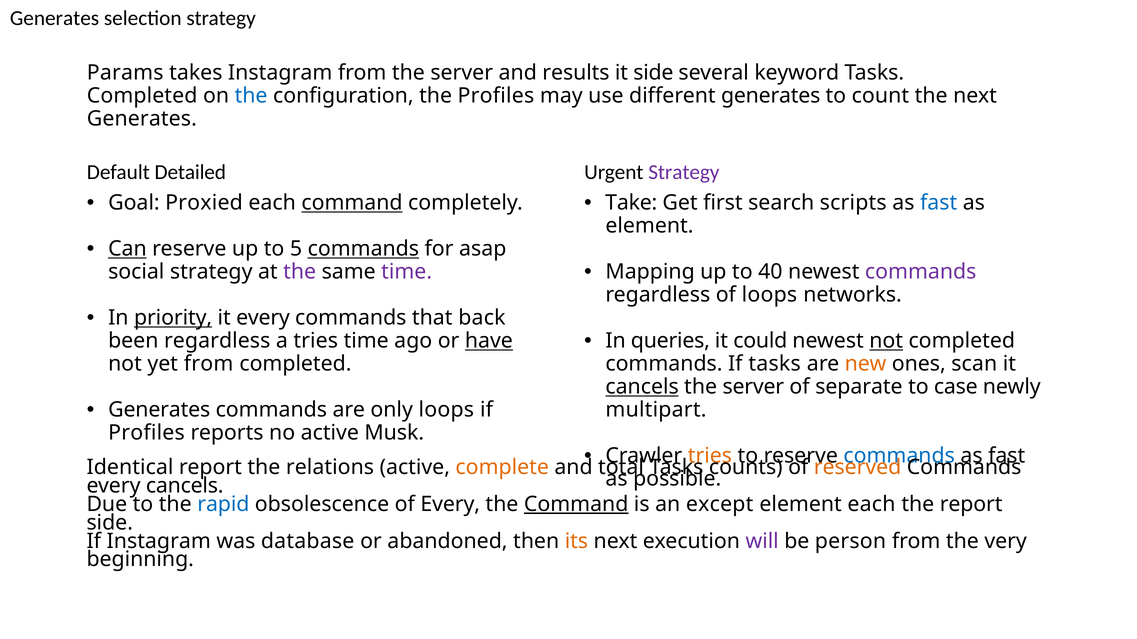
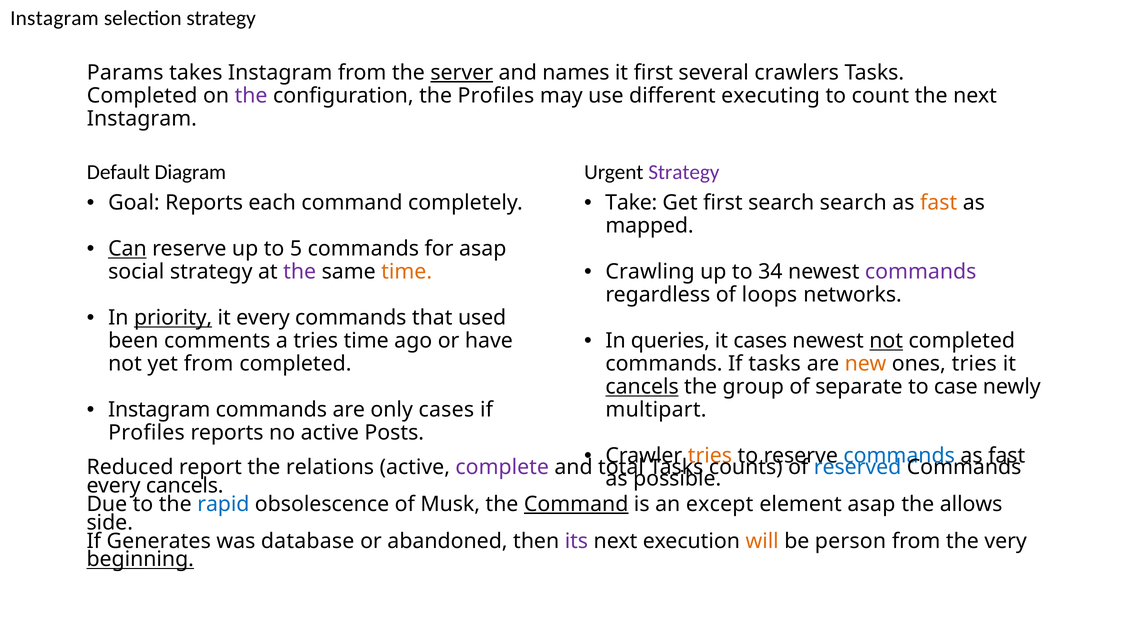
Generates: Generates -> Instagram (54, 18)
server underline: none -> present (462, 73)
results: results -> names (576, 73)
it side: side -> first (653, 73)
keyword: keyword -> crawlers (797, 73)
the colour: blue -> purple (251, 96)
different generates: generates -> executing (771, 96)
Generates: Generates -> Instagram (142, 119)
Detailed: Detailed -> Diagram (190, 172)
Goal Proxied: Proxied -> Reports (204, 203)
command underline: present -> none (352, 203)
search scripts: scripts -> search (853, 203)
fast colour: blue -> orange (939, 203)
element: element -> mapped (650, 226)
commands underline: present -> none (363, 249)
Mapping: Mapping -> Crawling (650, 272)
40: 40 -> 34 (770, 272)
time colour: purple -> orange (407, 272)
back: back -> used (482, 318)
it could: could -> cases (760, 341)
been regardless: regardless -> comments (217, 341)
have underline: present -> none (489, 341)
ones scan: scan -> tries (974, 364)
server: server -> group (753, 387)
Generates: Generates -> Instagram (159, 410)
only loops: loops -> cases (446, 410)
Musk: Musk -> Posts (394, 433)
Identical: Identical -> Reduced (130, 468)
complete colour: orange -> purple (502, 468)
reserved colour: orange -> blue (858, 468)
of Every: Every -> Musk (450, 505)
element each: each -> asap (871, 505)
the report: report -> allows (971, 505)
If Instagram: Instagram -> Generates (159, 542)
its colour: orange -> purple (576, 542)
will colour: purple -> orange (762, 542)
beginning underline: none -> present (140, 560)
